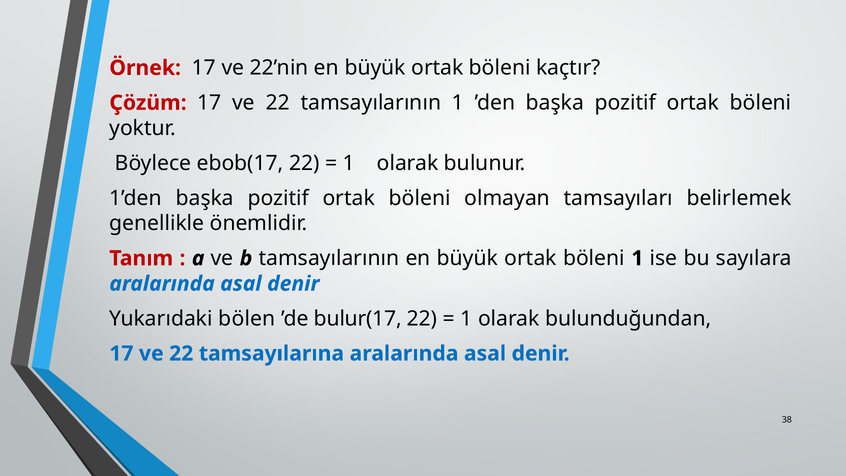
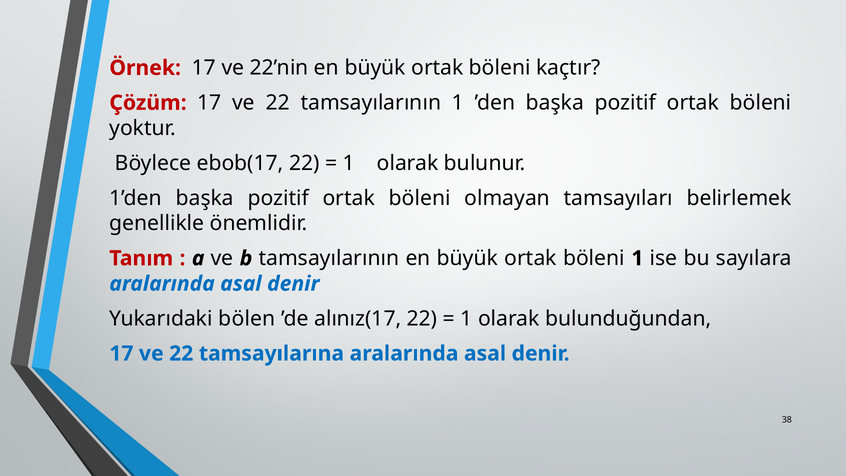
bulur(17: bulur(17 -> alınız(17 (358, 319)
